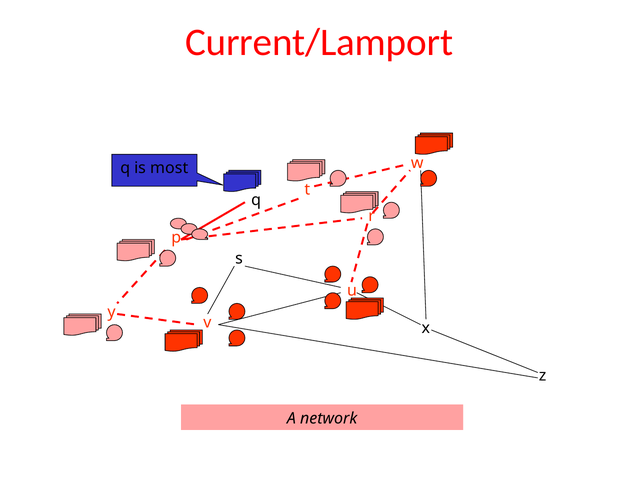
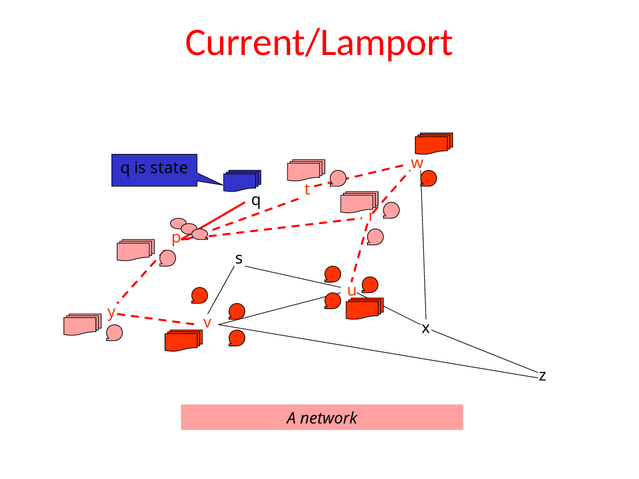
most: most -> state (169, 168)
